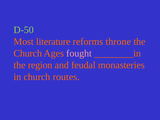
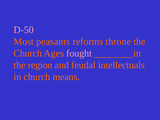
D-50 colour: light green -> pink (24, 30)
literature: literature -> peasants (53, 42)
monasteries: monasteries -> intellectuals (121, 65)
routes: routes -> means (66, 77)
